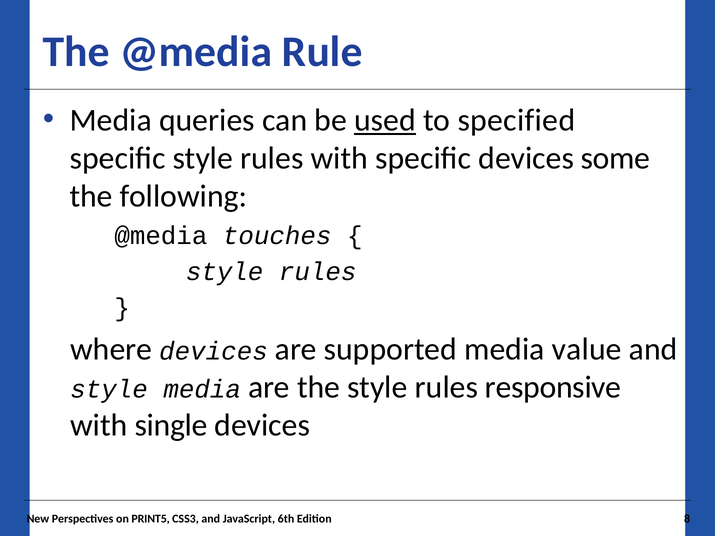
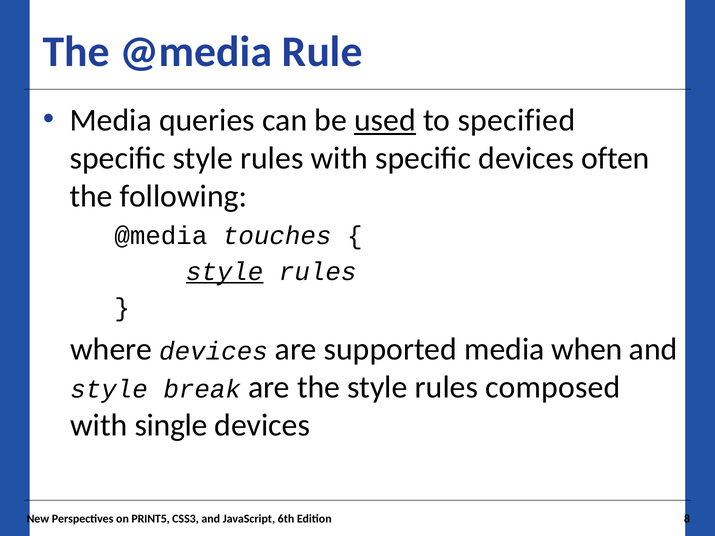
some: some -> often (615, 158)
style underline: none -> present (225, 272)
value: value -> when (587, 349)
style media: media -> break (202, 389)
responsive: responsive -> composed (553, 387)
